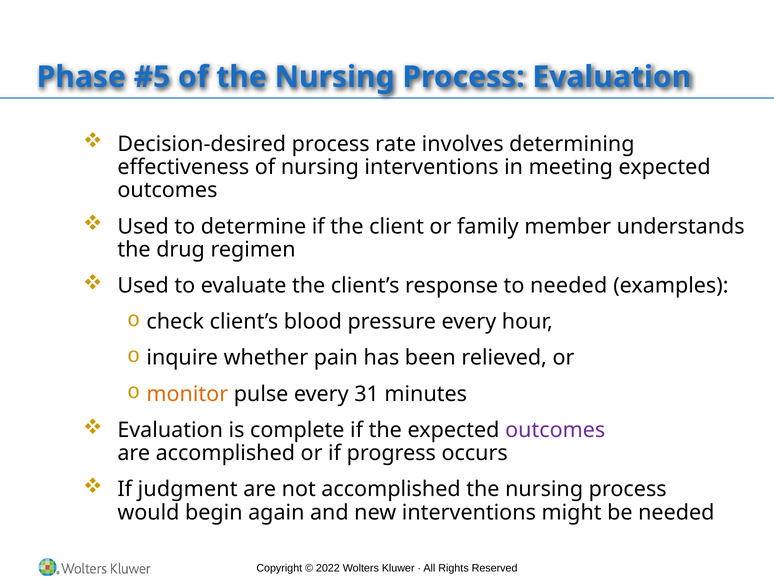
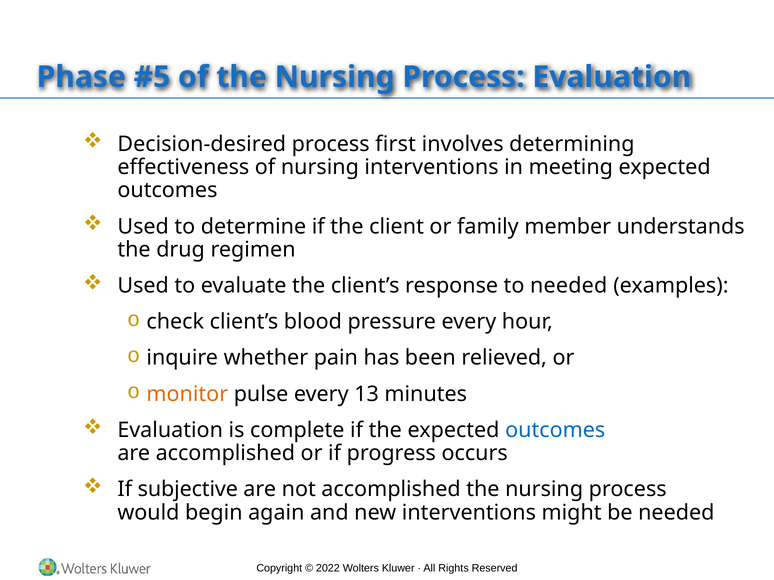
rate: rate -> first (396, 144)
31: 31 -> 13 (367, 394)
outcomes colour: purple -> blue (555, 430)
judgment: judgment -> subjective (188, 490)
